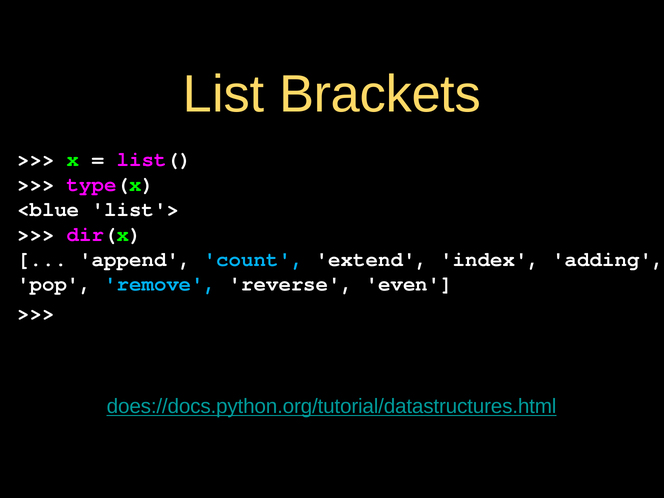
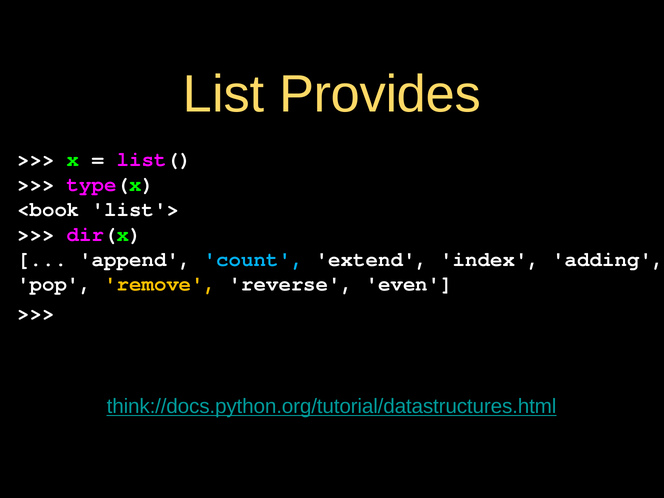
Brackets: Brackets -> Provides (380, 94)
<blue: <blue -> <book (48, 209)
remove colour: light blue -> yellow (160, 284)
does://docs.python.org/tutorial/datastructures.html: does://docs.python.org/tutorial/datastructures.html -> think://docs.python.org/tutorial/datastructures.html (332, 406)
